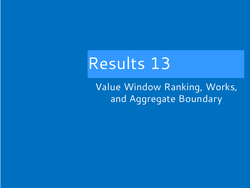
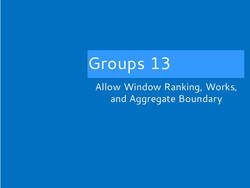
Results: Results -> Groups (116, 63)
Value: Value -> Allow (108, 87)
